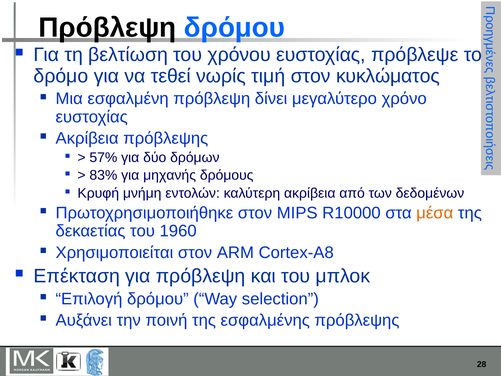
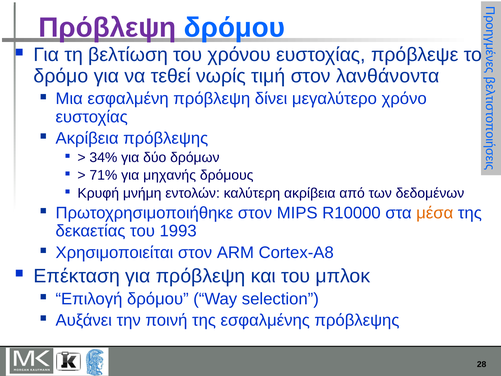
Πρόβλεψη colour: black -> purple (107, 28)
κυκλώματος: κυκλώματος -> λανθάνοντα (388, 76)
57%: 57% -> 34% (103, 157)
83%: 83% -> 71% (103, 175)
1960: 1960 -> 1993 (178, 231)
